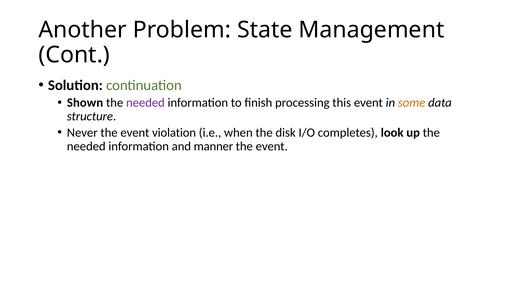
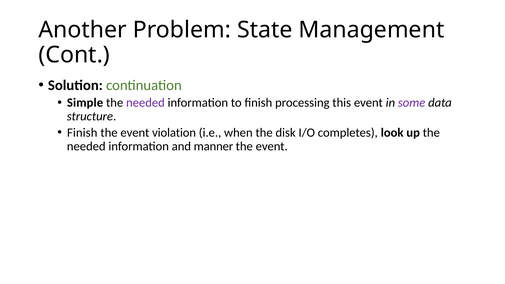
Shown: Shown -> Simple (85, 103)
some colour: orange -> purple (412, 103)
Never: Never -> Finish (82, 133)
